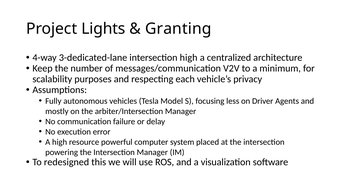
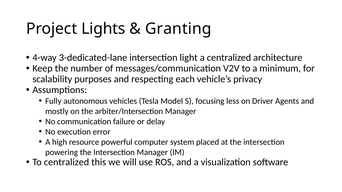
intersection high: high -> light (189, 58)
To redesigned: redesigned -> centralized (66, 162)
